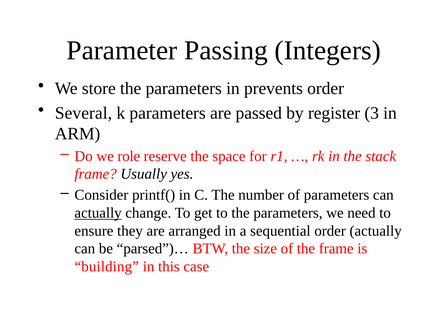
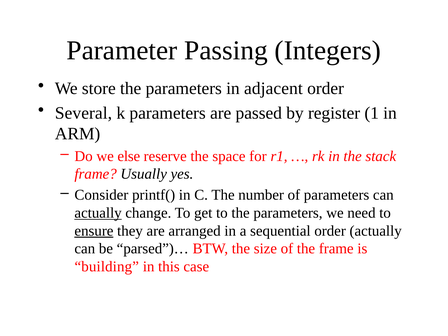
prevents: prevents -> adjacent (273, 89)
3: 3 -> 1 (372, 113)
role: role -> else (129, 156)
ensure underline: none -> present (94, 231)
